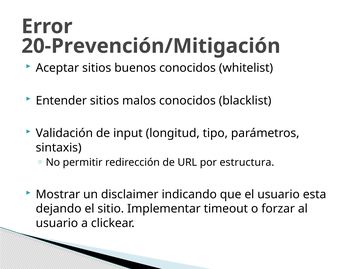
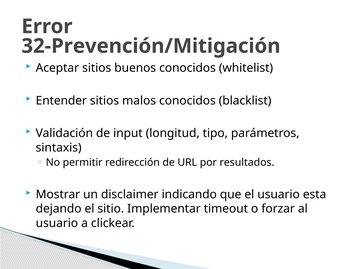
20-Prevención/Mitigación: 20-Prevención/Mitigación -> 32-Prevención/Mitigación (151, 46)
estructura: estructura -> resultados (247, 162)
